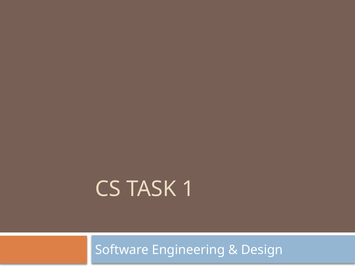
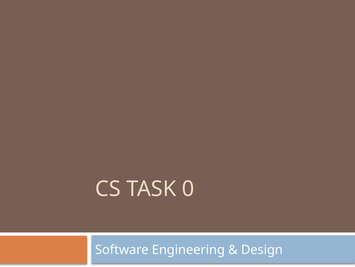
1: 1 -> 0 (188, 189)
